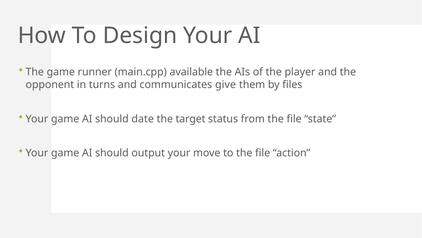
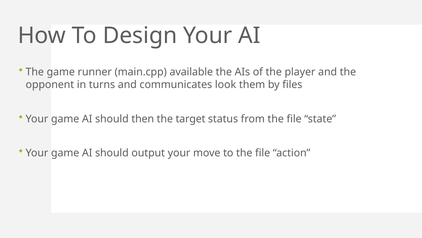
give: give -> look (226, 85)
date: date -> then (143, 119)
